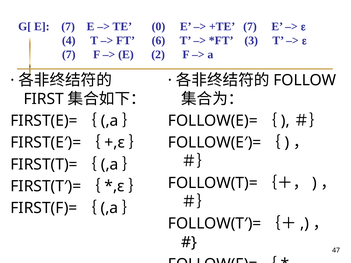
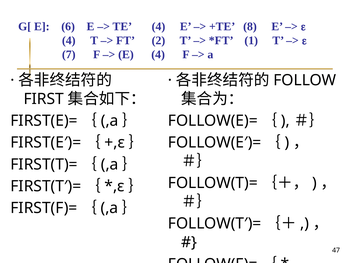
E 7: 7 -> 6 (68, 26)
TE 0: 0 -> 4 (158, 26)
+TE 7: 7 -> 8 (250, 26)
6: 6 -> 2 (158, 41)
3: 3 -> 1 (251, 41)
E 2: 2 -> 4 (158, 55)
